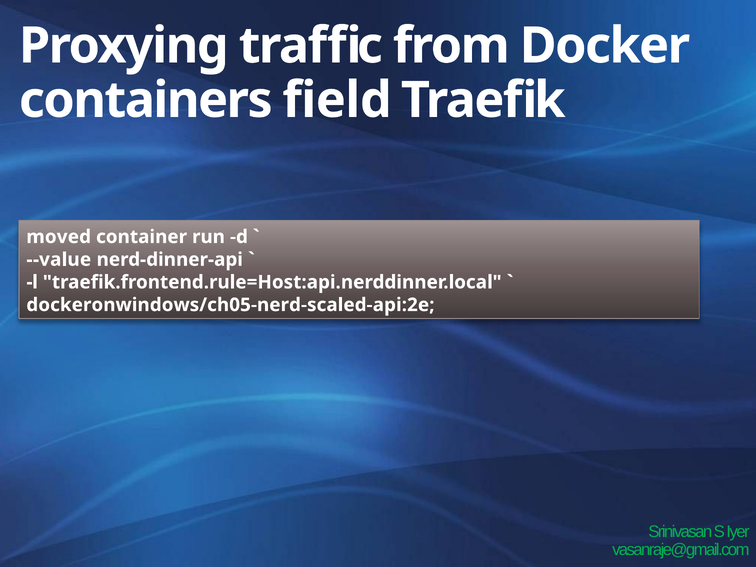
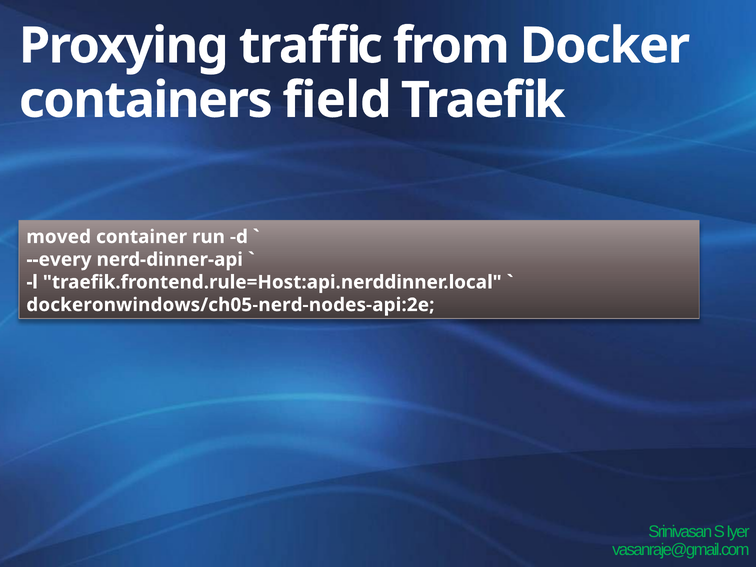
--value: --value -> --every (59, 260)
dockeronwindows/ch05-nerd-scaled-api:2e: dockeronwindows/ch05-nerd-scaled-api:2e -> dockeronwindows/ch05-nerd-nodes-api:2e (230, 305)
